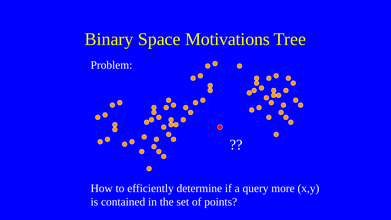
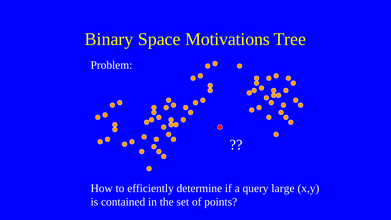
more: more -> large (283, 188)
